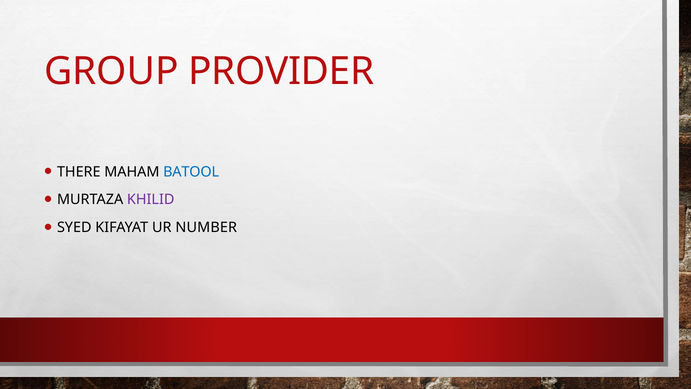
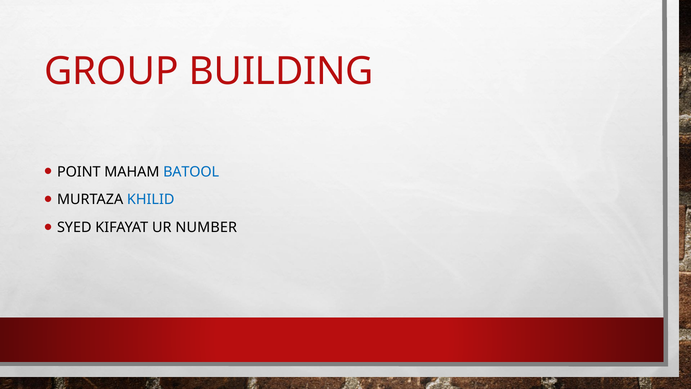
PROVIDER: PROVIDER -> BUILDING (281, 71)
THERE: THERE -> POINT (79, 172)
KHILID colour: purple -> blue (151, 200)
